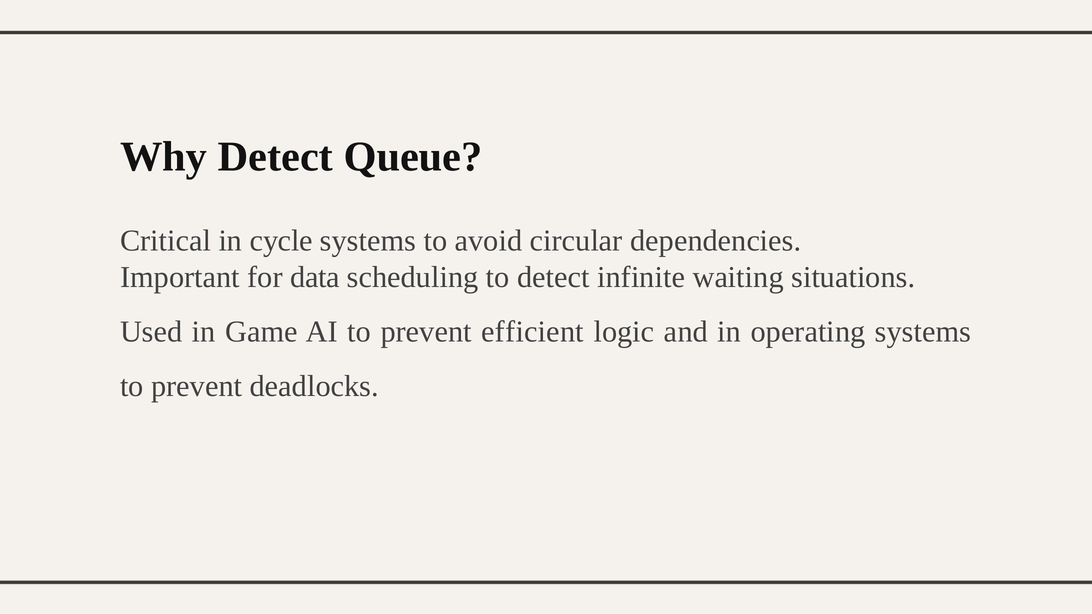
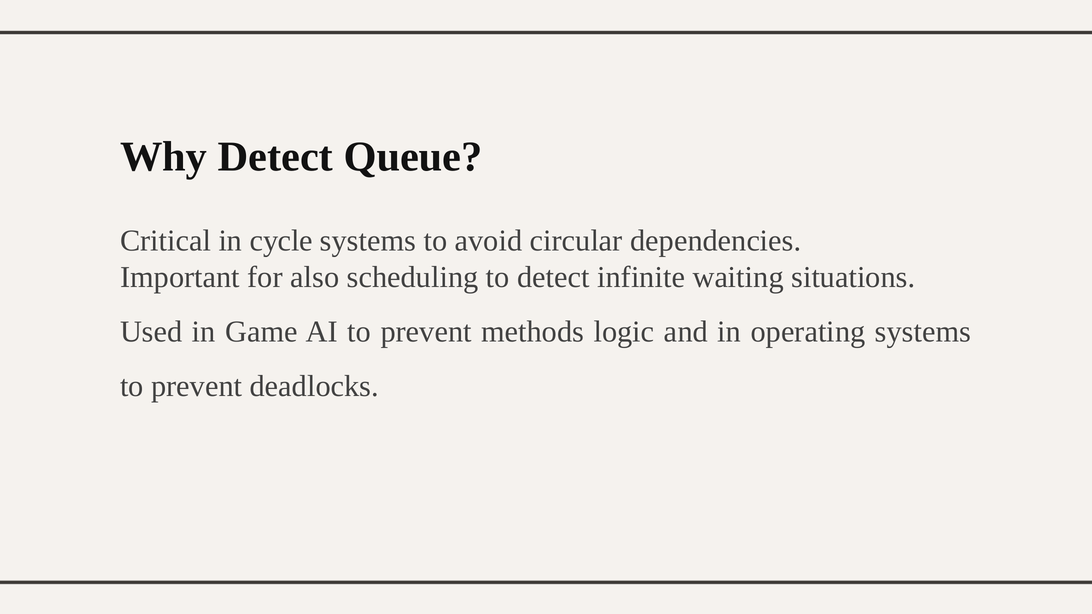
data: data -> also (315, 277)
efficient: efficient -> methods (533, 332)
